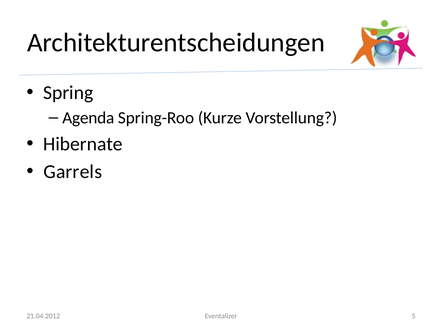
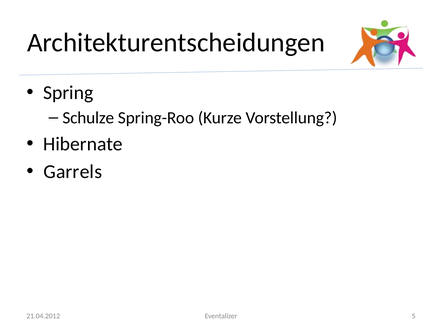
Agenda: Agenda -> Schulze (88, 118)
